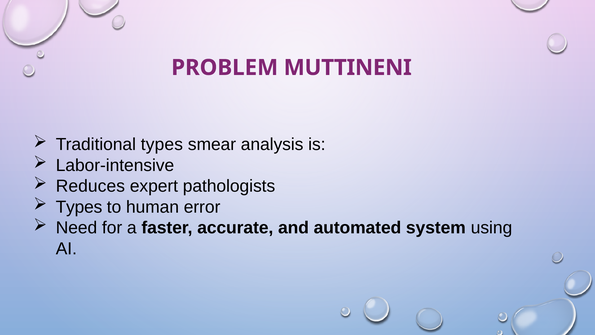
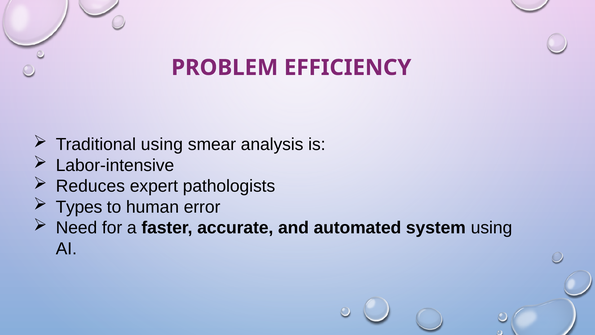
MUTTINENI: MUTTINENI -> EFFICIENCY (348, 68)
Traditional types: types -> using (162, 144)
